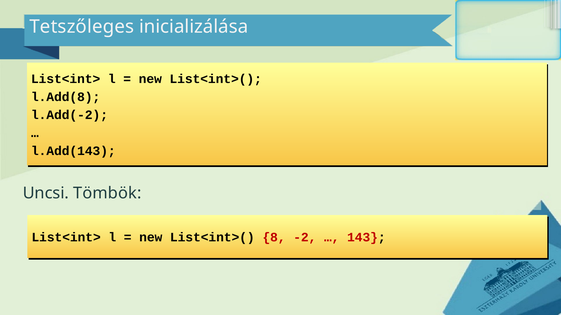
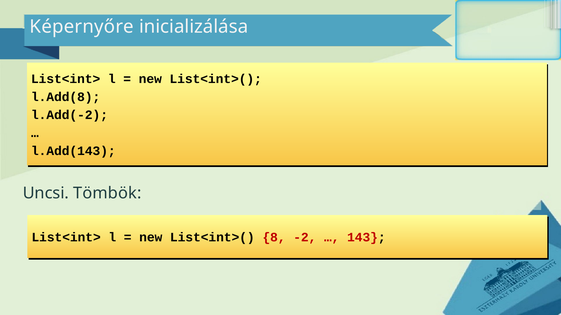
Tetszőleges: Tetszőleges -> Képernyőre (82, 27)
